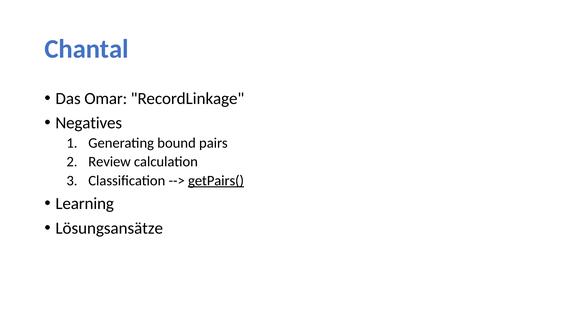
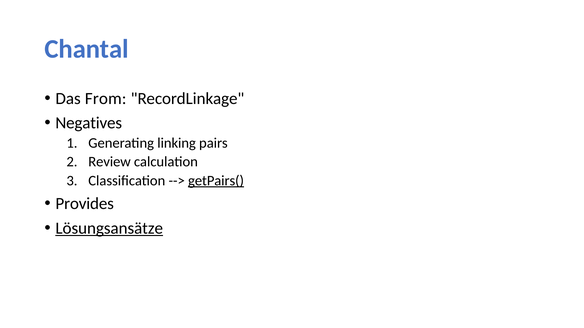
Omar: Omar -> From (106, 99)
bound: bound -> linking (177, 143)
Learning: Learning -> Provides (85, 204)
Lösungsansätze underline: none -> present (109, 228)
